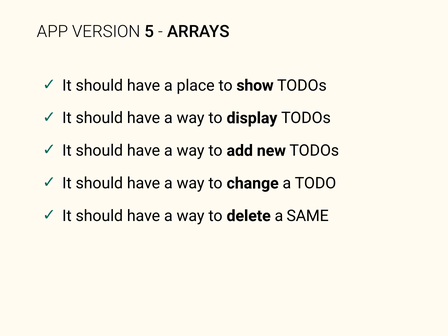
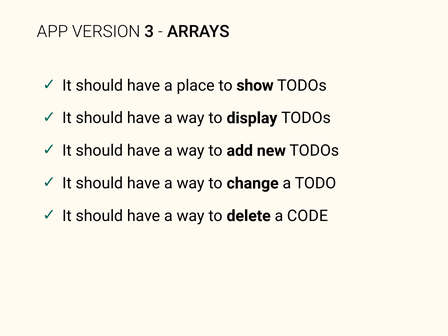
5: 5 -> 3 (149, 32)
SAME: SAME -> CODE (307, 216)
